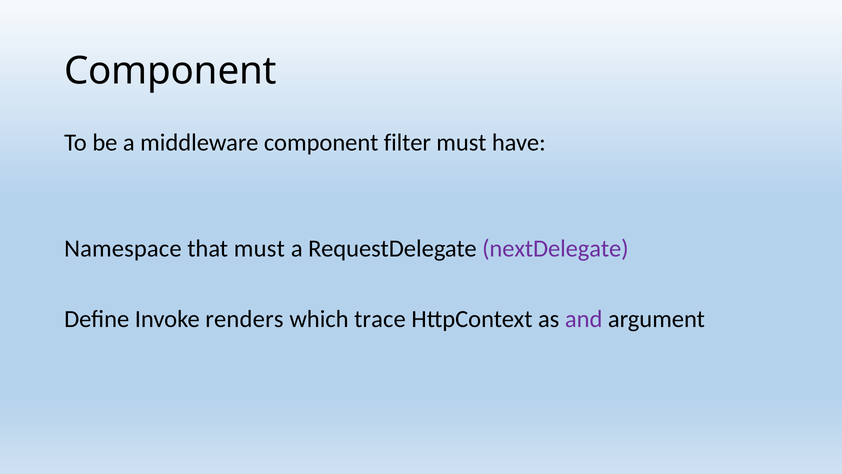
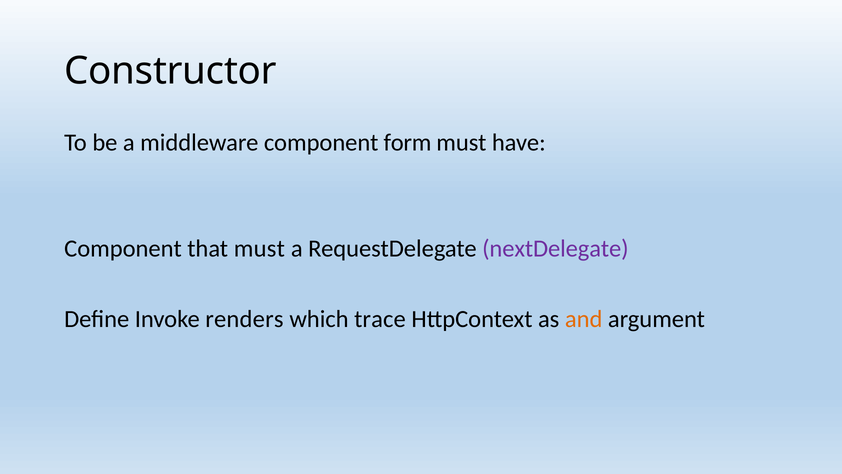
Component: Component -> Constructor (170, 71)
filter: filter -> form (407, 142)
Namespace: Namespace -> Component (123, 248)
and colour: purple -> orange (584, 319)
